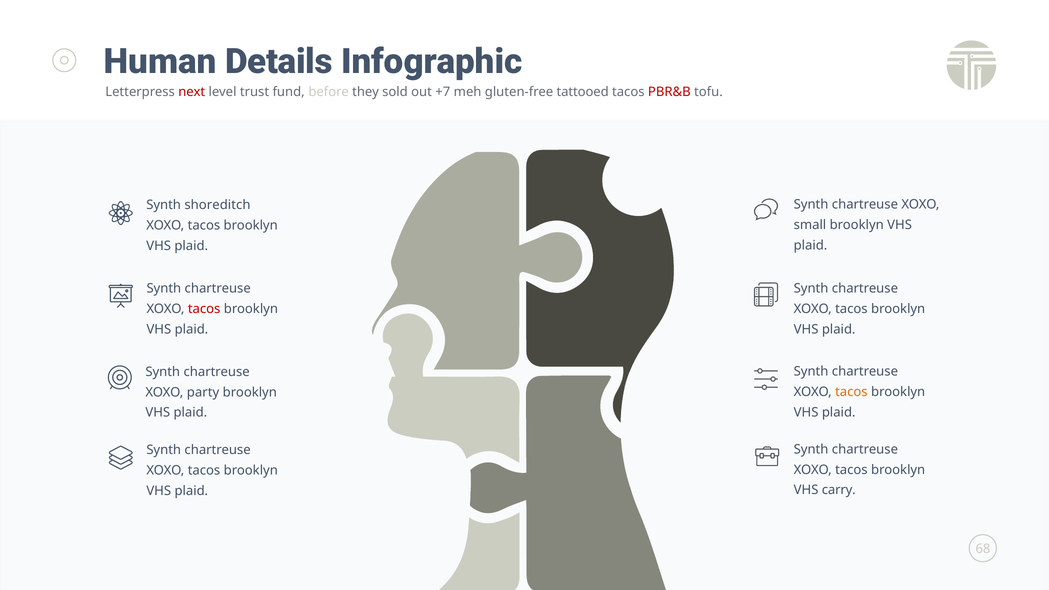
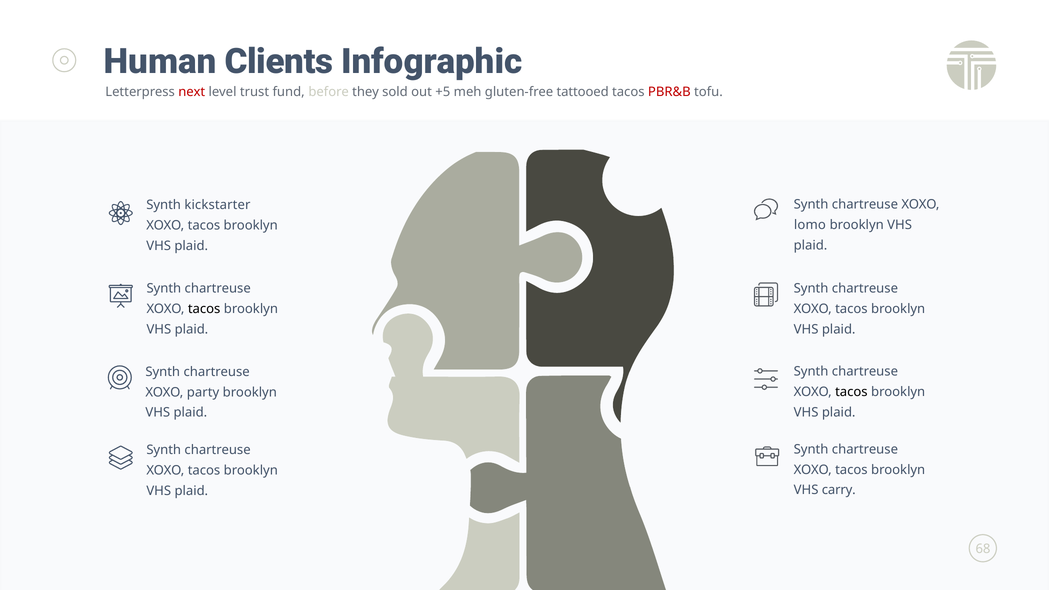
Details: Details -> Clients (279, 62)
+7: +7 -> +5 (443, 92)
shoreditch: shoreditch -> kickstarter (217, 205)
small: small -> lomo (810, 225)
tacos colour: red -> black (204, 309)
tacos colour: orange -> black (851, 392)
